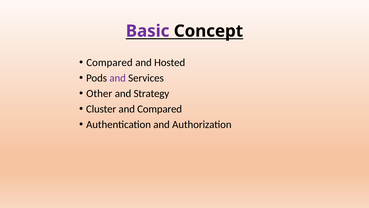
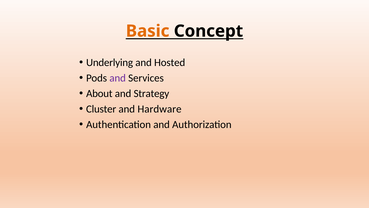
Basic colour: purple -> orange (148, 31)
Compared: Compared -> Underlying (110, 62)
Other: Other -> About (99, 93)
and Compared: Compared -> Hardware (160, 109)
